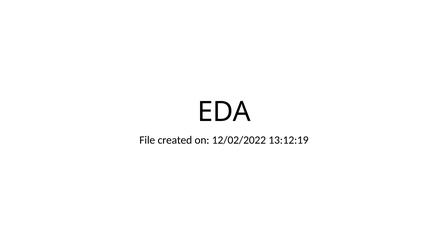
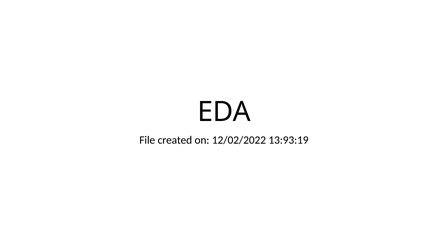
13:12:19: 13:12:19 -> 13:93:19 (289, 140)
